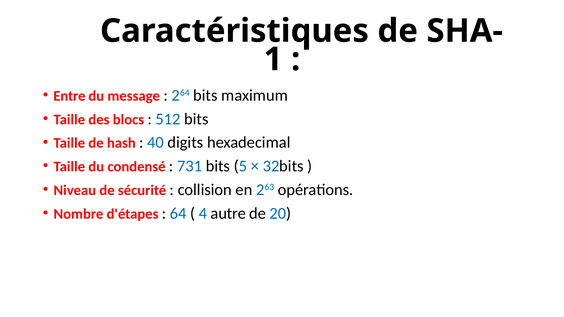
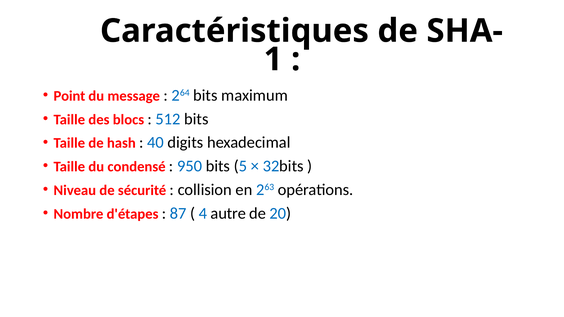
Entre: Entre -> Point (69, 96)
731: 731 -> 950 (190, 166)
64: 64 -> 87 (178, 214)
